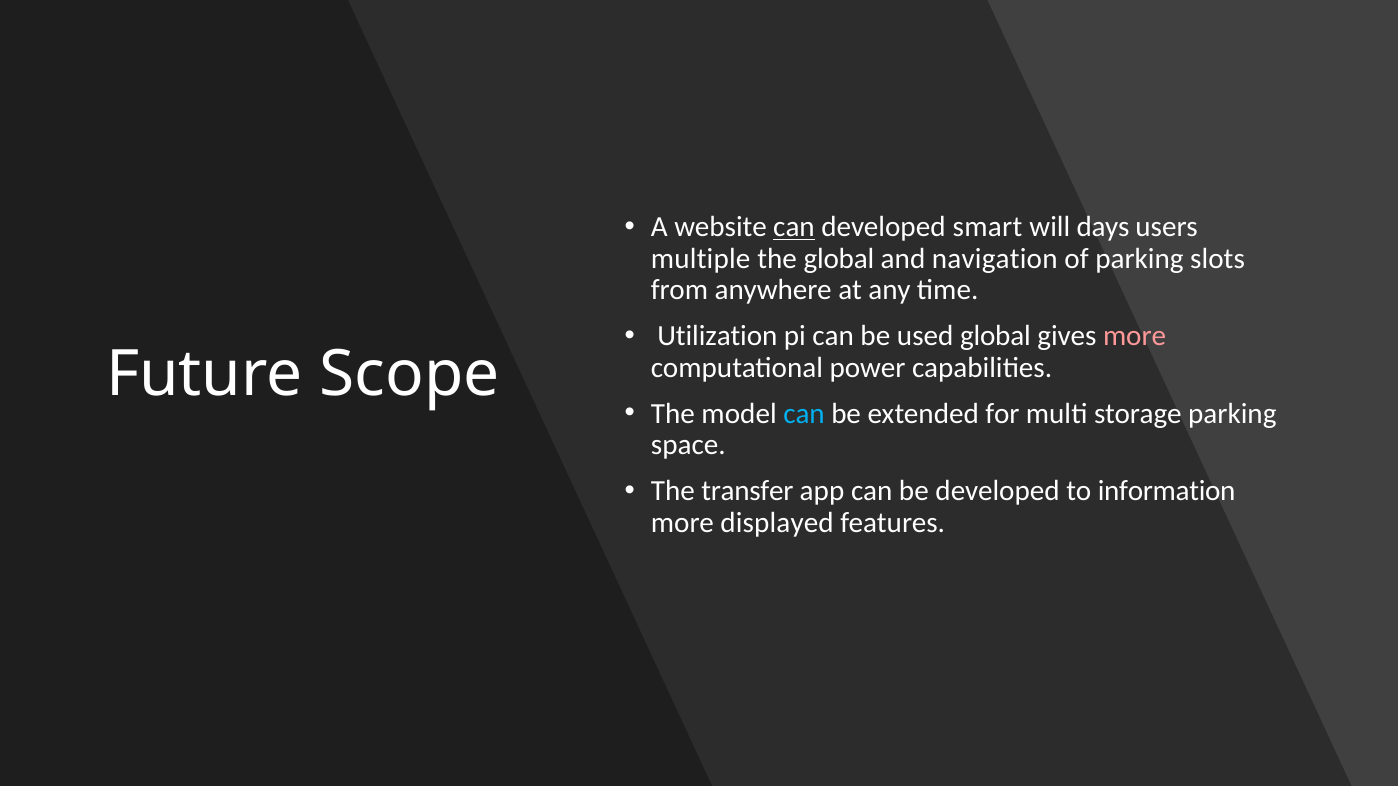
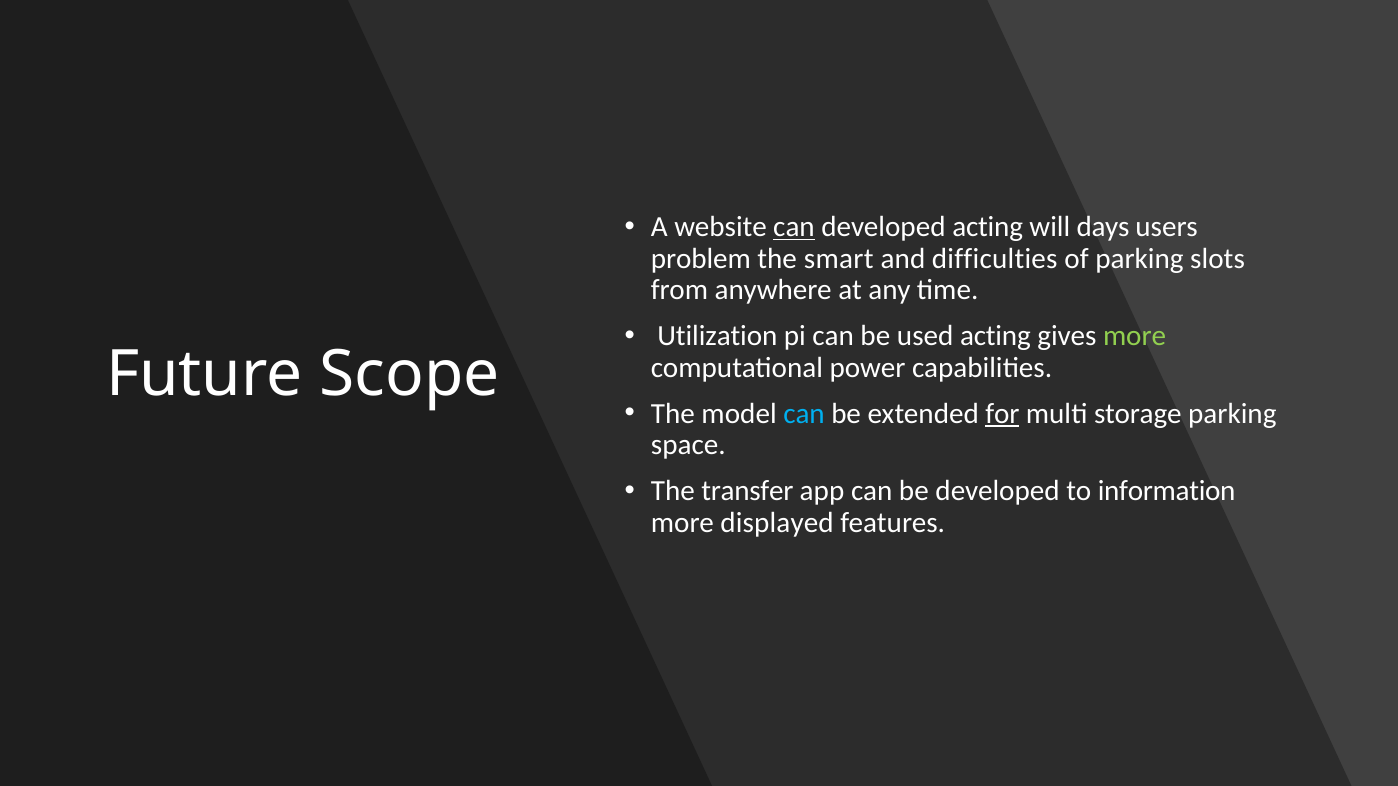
developed smart: smart -> acting (988, 227)
multiple: multiple -> problem (701, 259)
the global: global -> smart (839, 259)
navigation: navigation -> difficulties (995, 259)
used global: global -> acting (995, 336)
more colour: pink -> light green (1135, 336)
for underline: none -> present (1002, 414)
